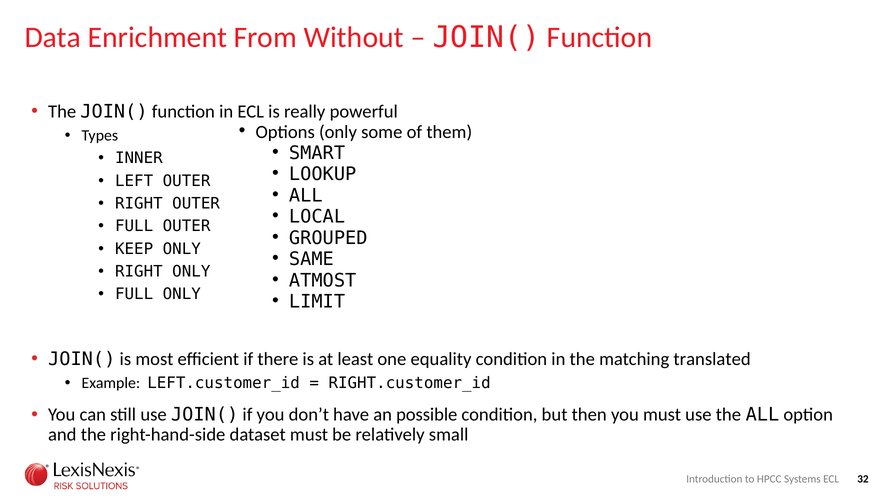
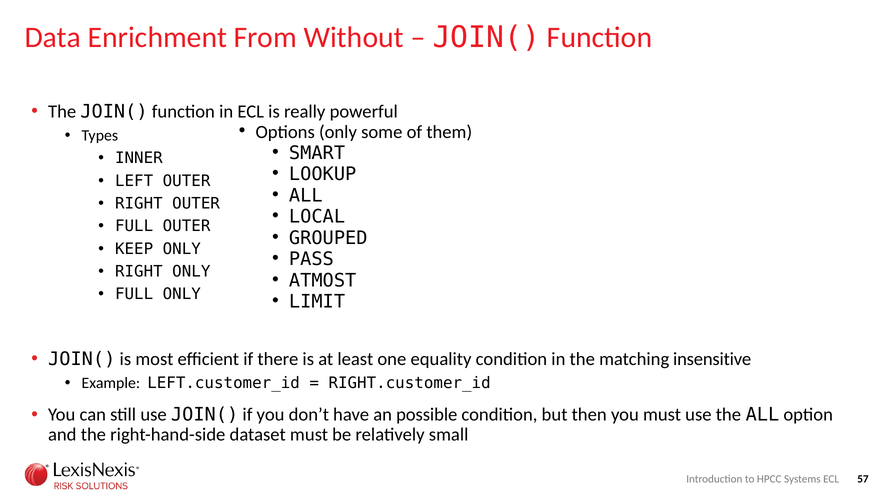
SAME: SAME -> PASS (311, 259)
translated: translated -> insensitive (712, 359)
32: 32 -> 57 (863, 479)
